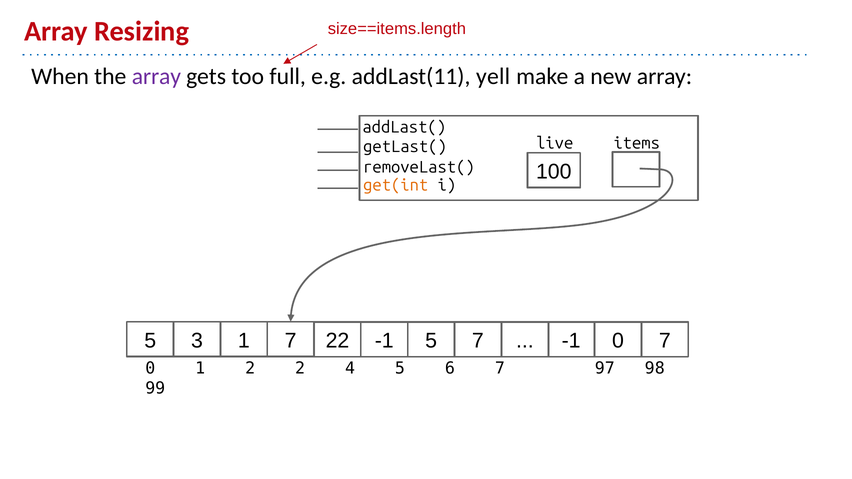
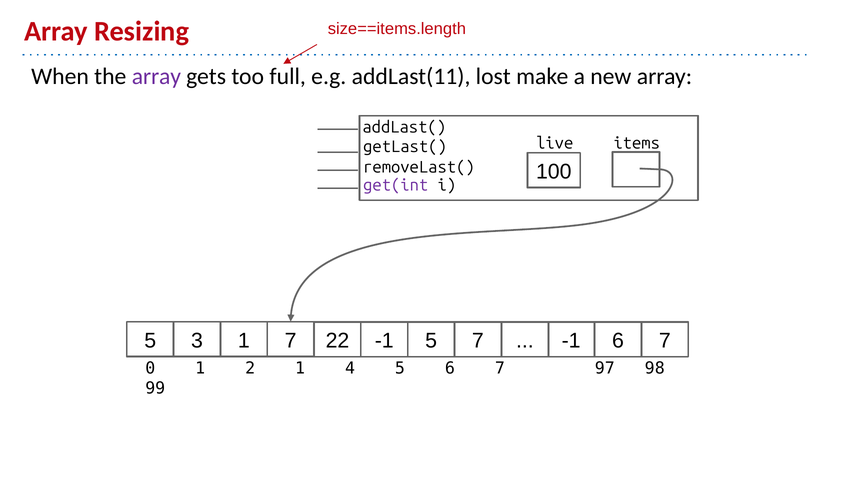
yell: yell -> lost (493, 76)
get(int colour: orange -> purple (396, 185)
-1 0: 0 -> 6 (618, 341)
2 2: 2 -> 1 (300, 369)
